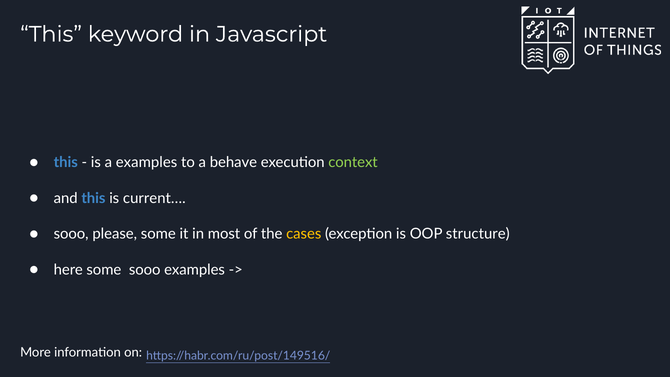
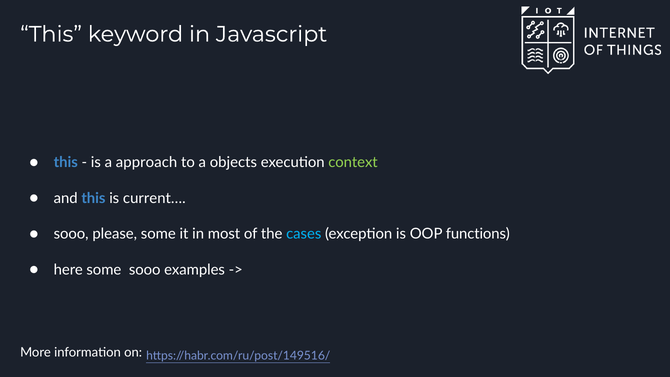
a examples: examples -> approach (147, 162)
behave: behave -> objects (233, 162)
cases colour: yellow -> light blue (304, 234)
structure: structure -> functions (478, 234)
